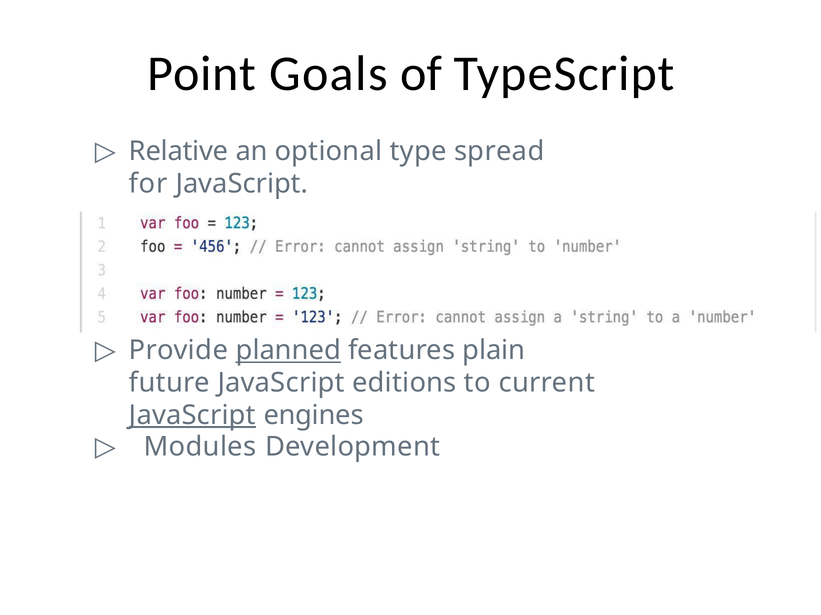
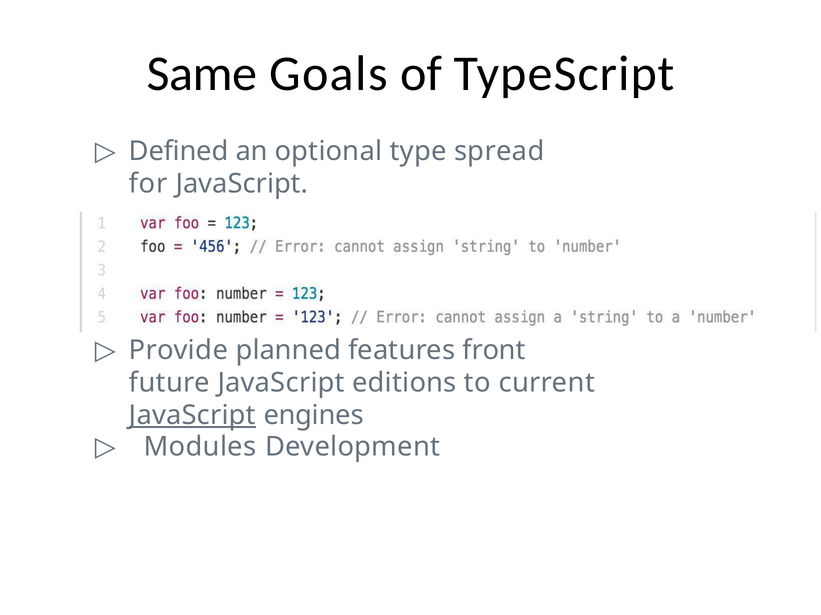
Point: Point -> Same (202, 74)
Relative: Relative -> Defined (179, 152)
planned underline: present -> none (288, 351)
plain: plain -> front (494, 351)
